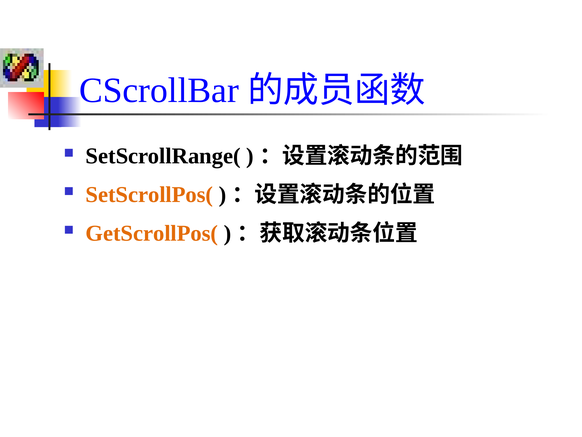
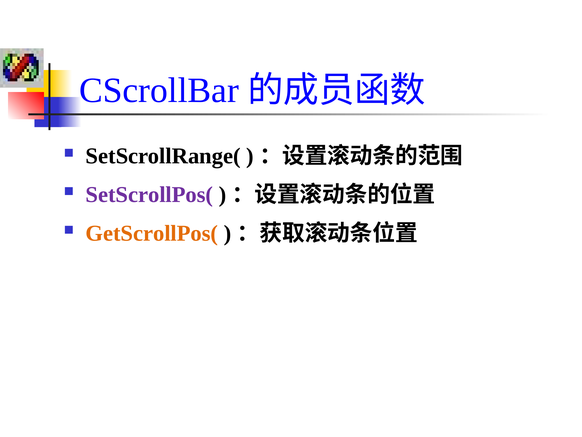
SetScrollPos( colour: orange -> purple (149, 194)
